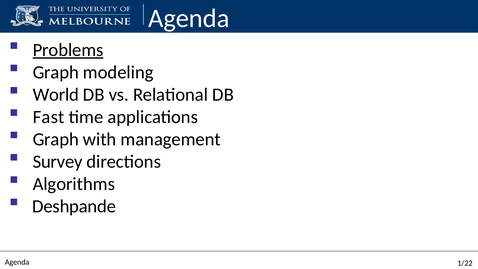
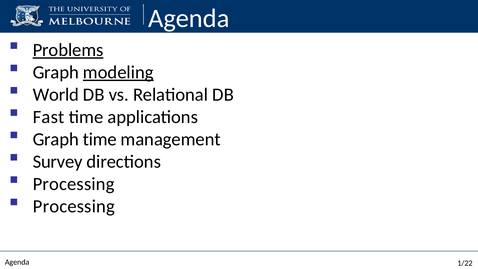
modeling underline: none -> present (118, 72)
Graph with: with -> time (100, 139)
Algorithms: Algorithms -> Processing (74, 184)
Deshpande: Deshpande -> Processing (74, 206)
